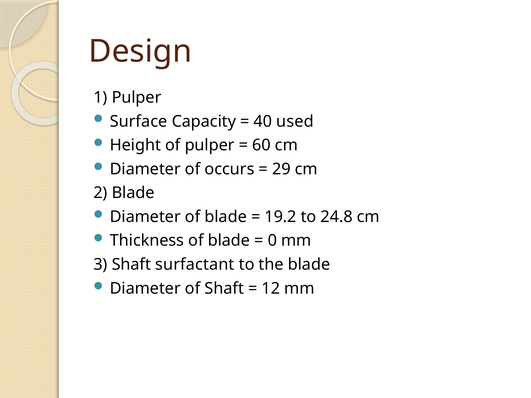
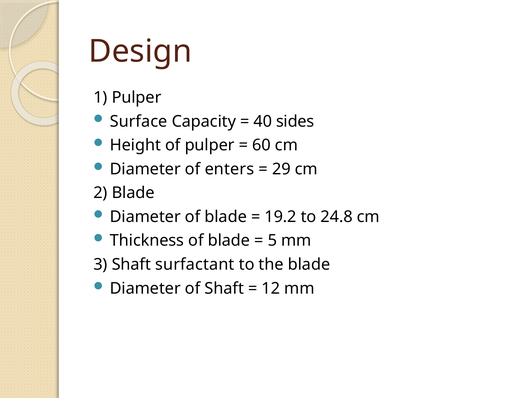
used: used -> sides (295, 121)
occurs: occurs -> enters (229, 169)
0: 0 -> 5 (272, 241)
